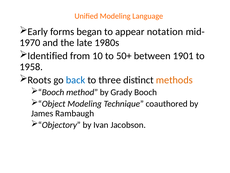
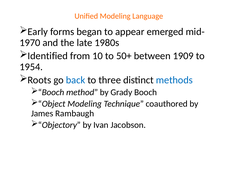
notation: notation -> emerged (165, 32)
1901: 1901 -> 1909 (183, 56)
1958: 1958 -> 1954 (31, 67)
methods colour: orange -> blue (174, 80)
